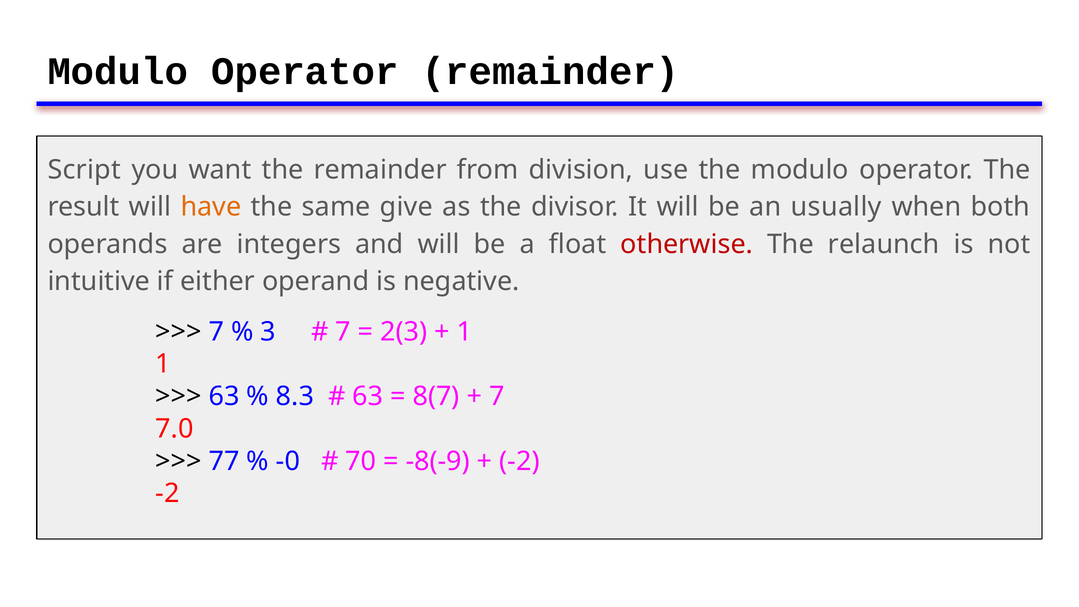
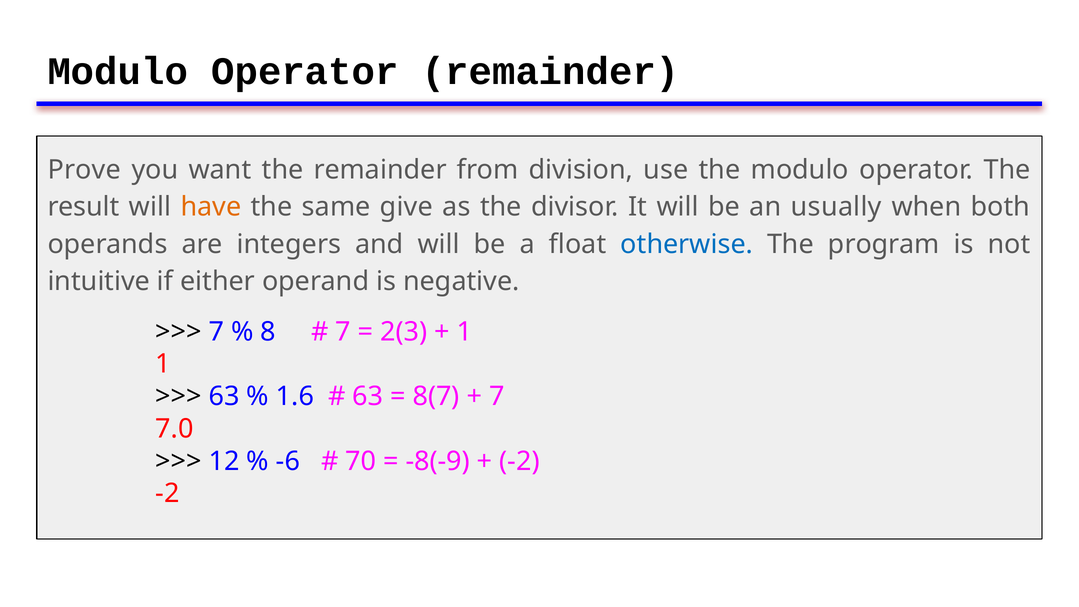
Script: Script -> Prove (84, 170)
otherwise colour: red -> blue (687, 244)
relaunch: relaunch -> program (884, 244)
3: 3 -> 8 (268, 332)
8.3: 8.3 -> 1.6 (295, 396)
77: 77 -> 12 (224, 461)
-0: -0 -> -6 (288, 461)
